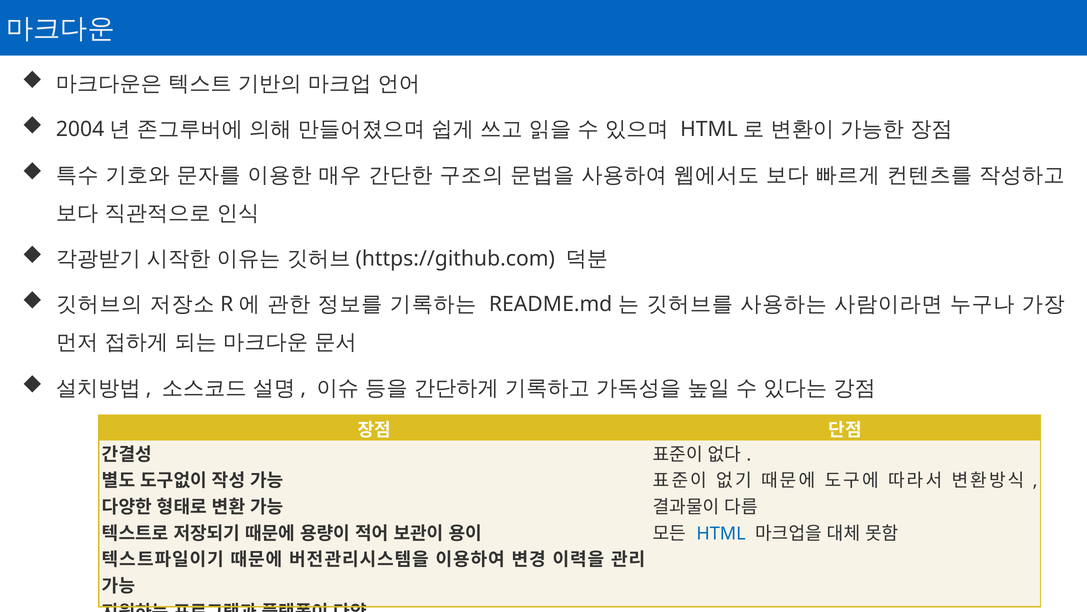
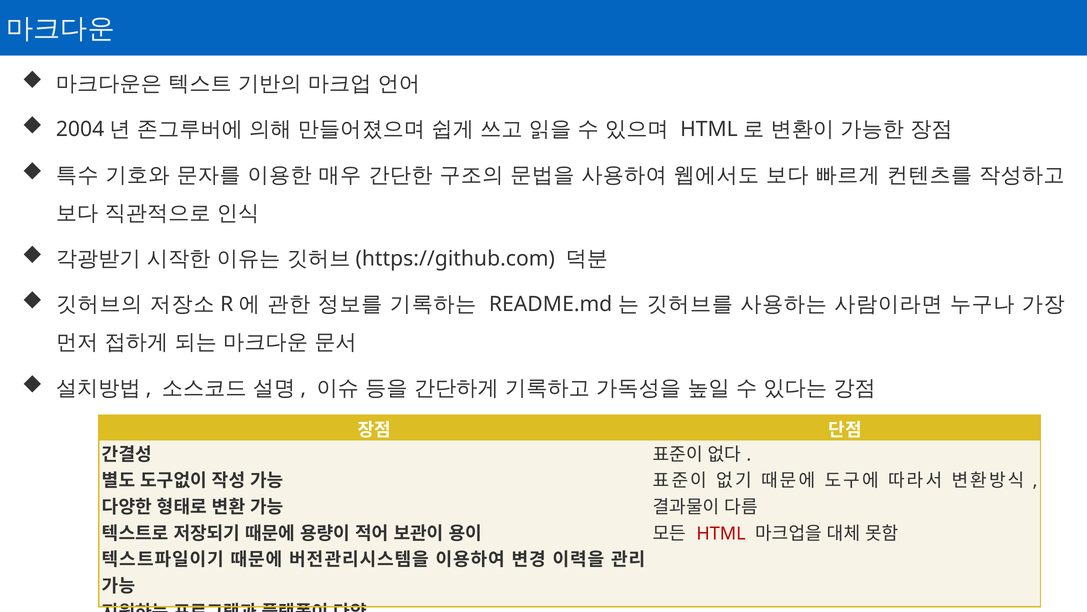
HTML colour: blue -> red (721, 533)
